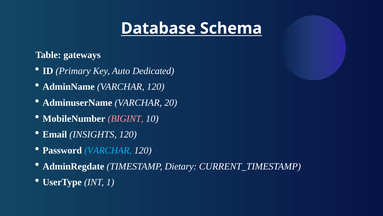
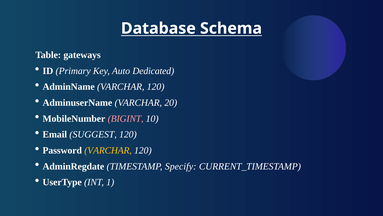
INSIGHTS: INSIGHTS -> SUGGEST (93, 134)
VARCHAR colour: light blue -> yellow (108, 150)
Dietary: Dietary -> Specify (181, 166)
